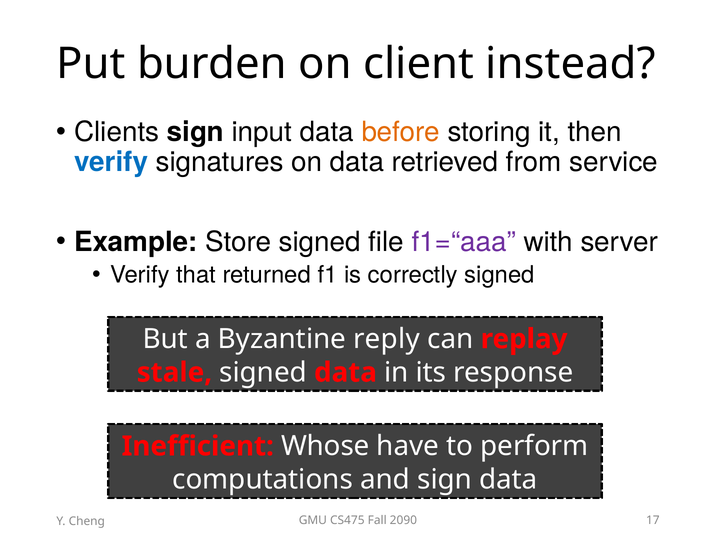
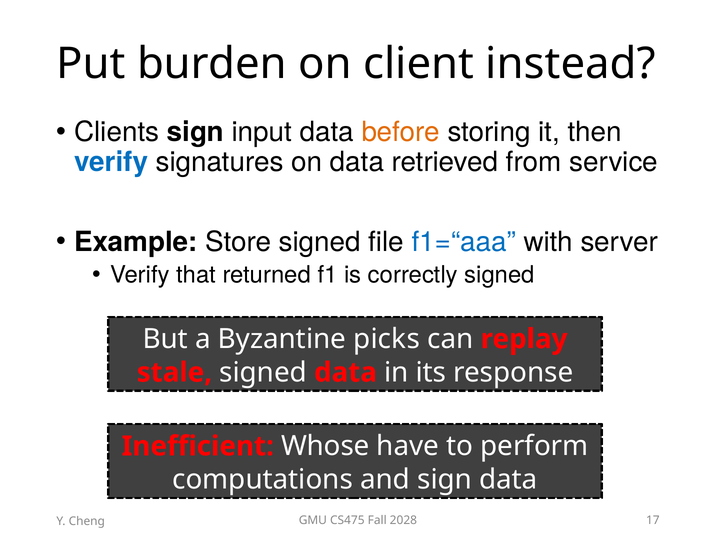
f1=“aaa colour: purple -> blue (464, 242)
reply: reply -> picks (387, 339)
2090: 2090 -> 2028 (403, 520)
